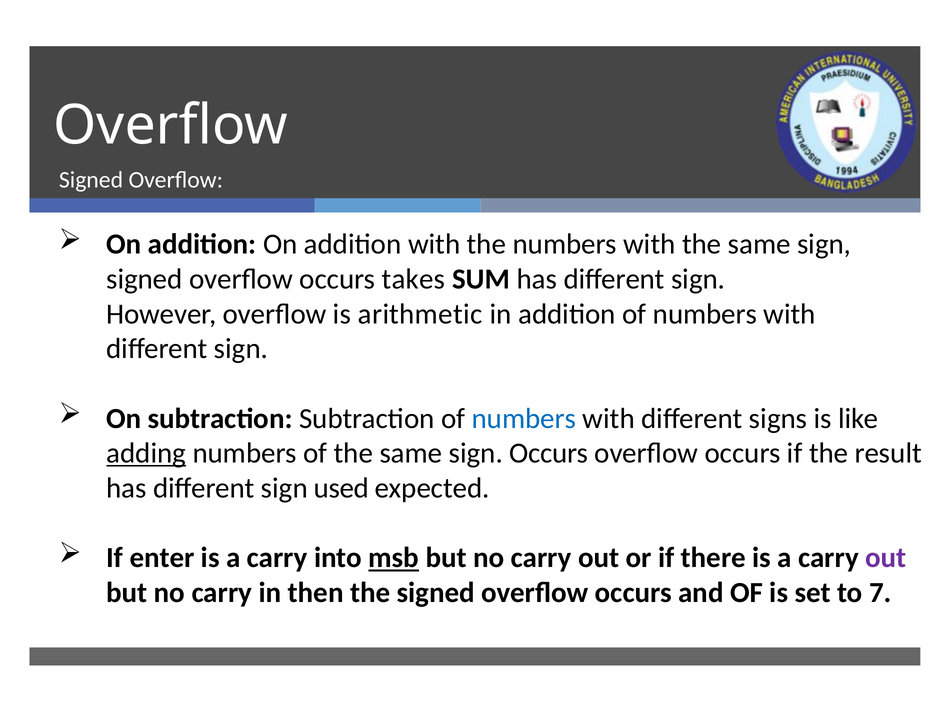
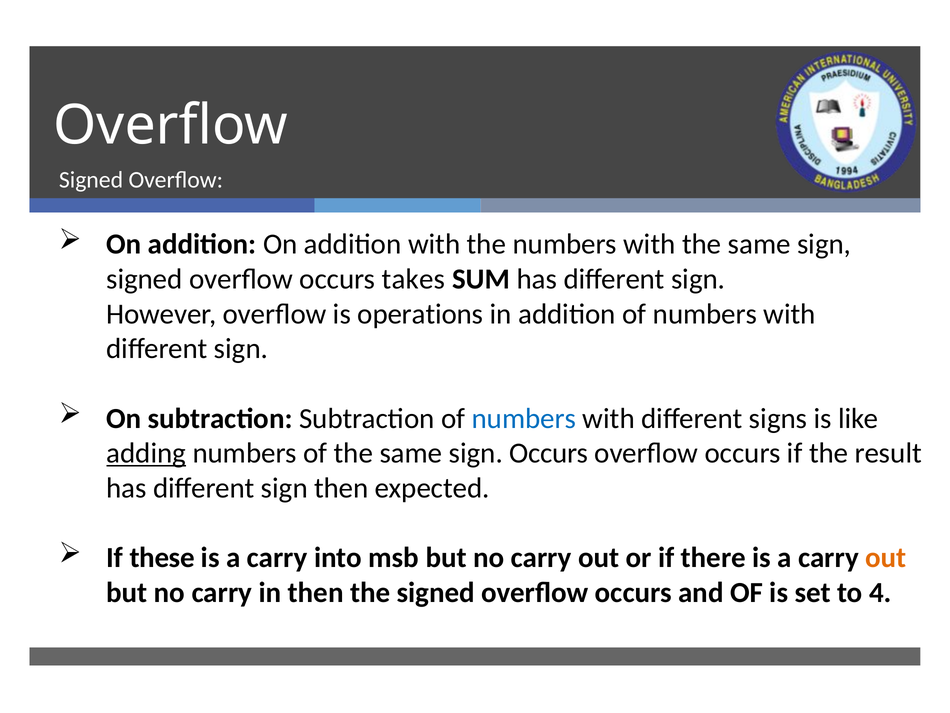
arithmetic: arithmetic -> operations (420, 314)
sign used: used -> then (341, 488)
enter: enter -> these (162, 558)
msb underline: present -> none (394, 558)
out colour: purple -> orange (886, 558)
7: 7 -> 4 (880, 592)
